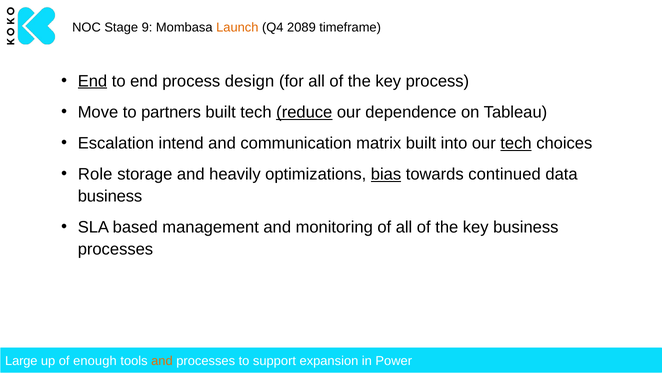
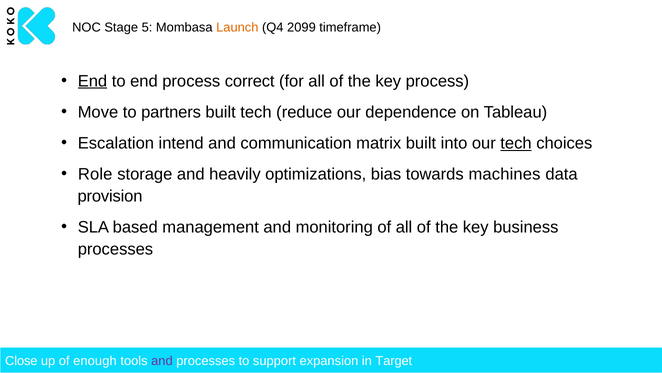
9: 9 -> 5 (147, 27)
2089: 2089 -> 2099 (301, 27)
design: design -> correct (250, 81)
reduce underline: present -> none (304, 112)
bias underline: present -> none (386, 174)
continued: continued -> machines (504, 174)
business: business -> provision (110, 196)
Large: Large -> Close (21, 360)
and colour: orange -> purple (162, 360)
Power: Power -> Target (394, 360)
